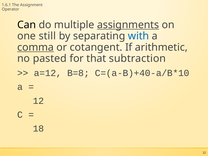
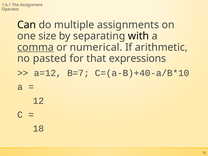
assignments underline: present -> none (128, 25)
still: still -> size (47, 36)
with colour: blue -> black (139, 36)
cotangent: cotangent -> numerical (96, 47)
subtraction: subtraction -> expressions (137, 59)
B=8: B=8 -> B=7 (78, 73)
